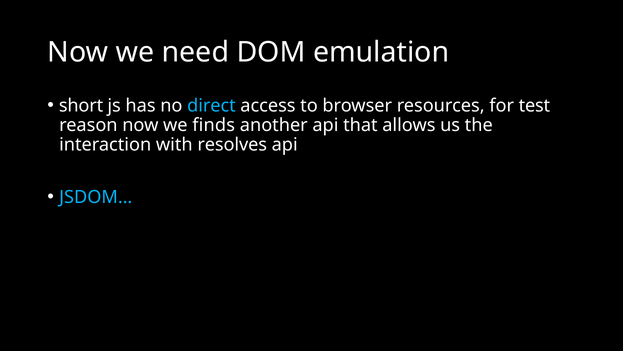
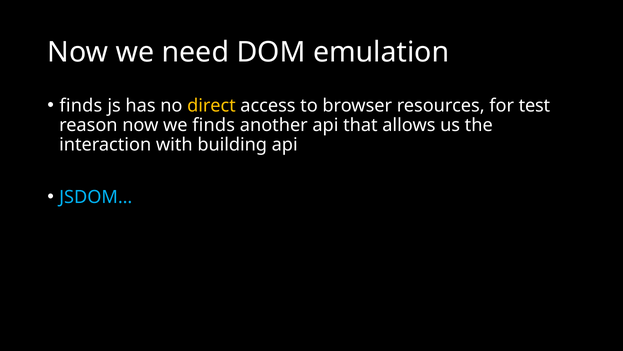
short: short -> finds (81, 105)
direct colour: light blue -> yellow (211, 105)
resolves: resolves -> building (232, 145)
